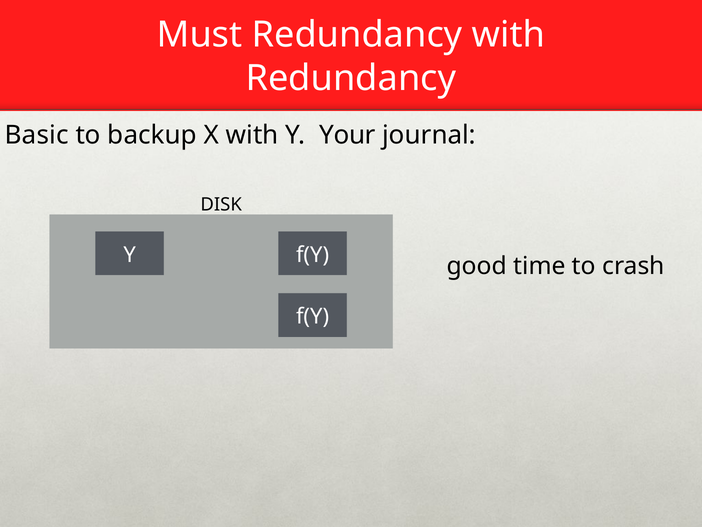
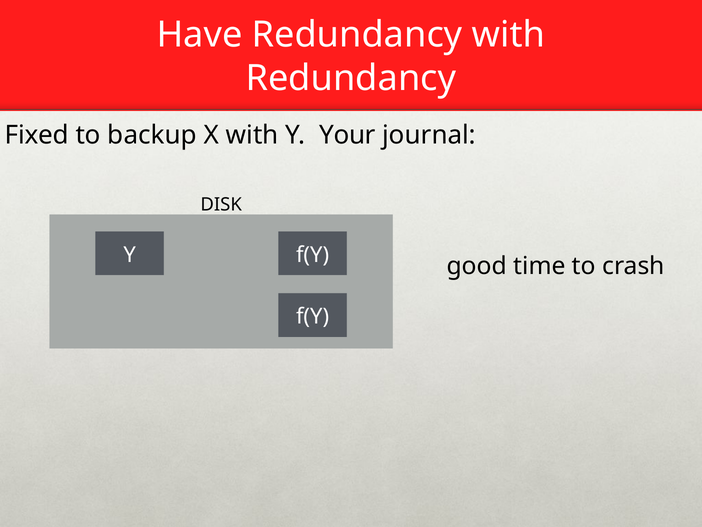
Must: Must -> Have (200, 35)
Basic: Basic -> Fixed (37, 135)
